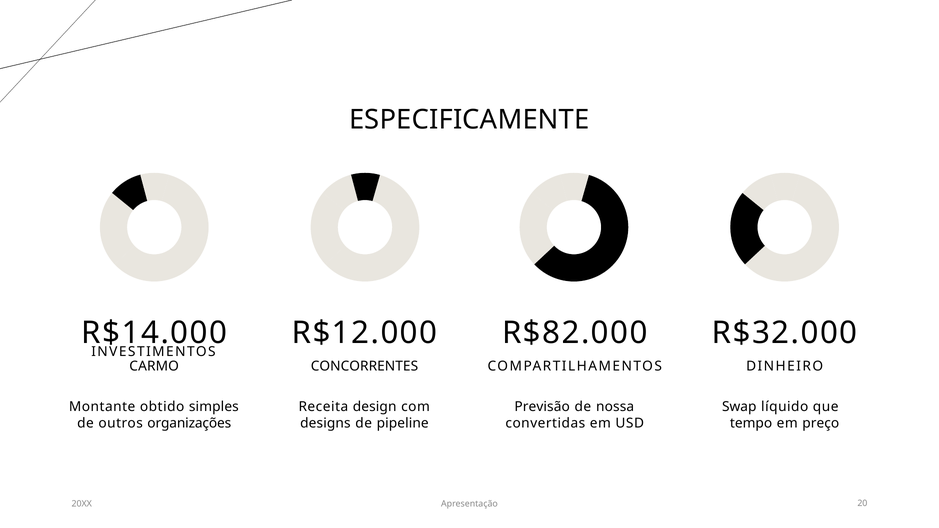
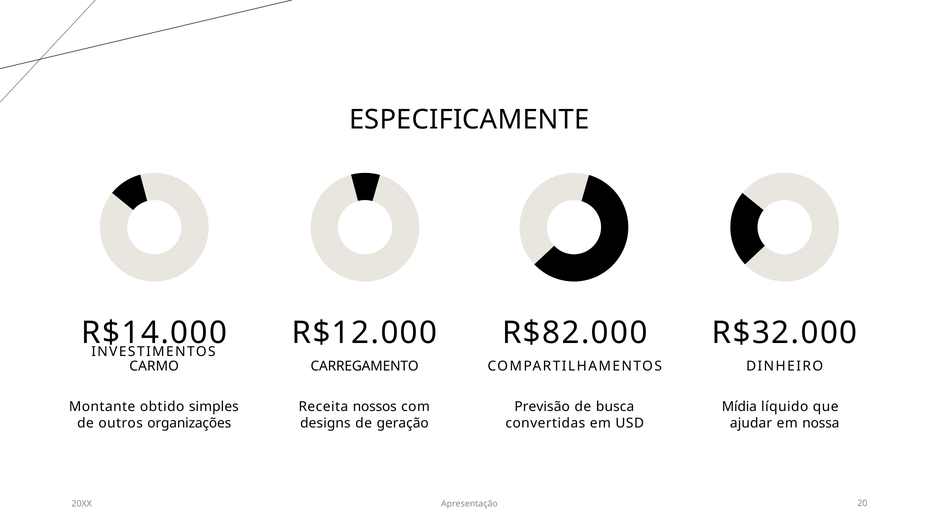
CONCORRENTES: CONCORRENTES -> CARREGAMENTO (365, 367)
design: design -> nossos (375, 407)
nossa: nossa -> busca (615, 407)
Swap: Swap -> Mídia (739, 407)
pipeline: pipeline -> geração (403, 424)
tempo: tempo -> ajudar (751, 423)
preço: preço -> nossa (821, 423)
